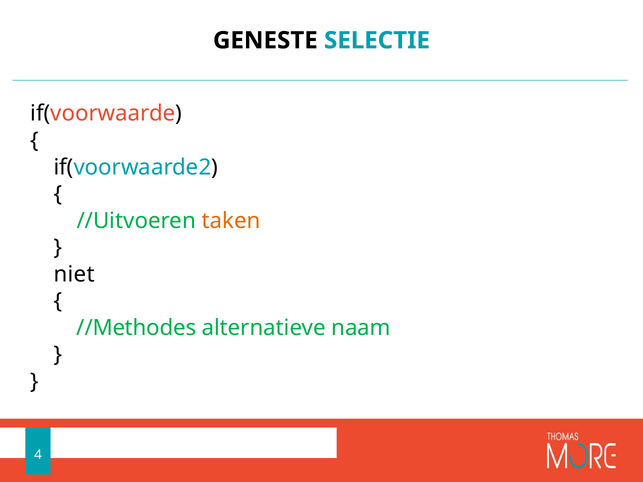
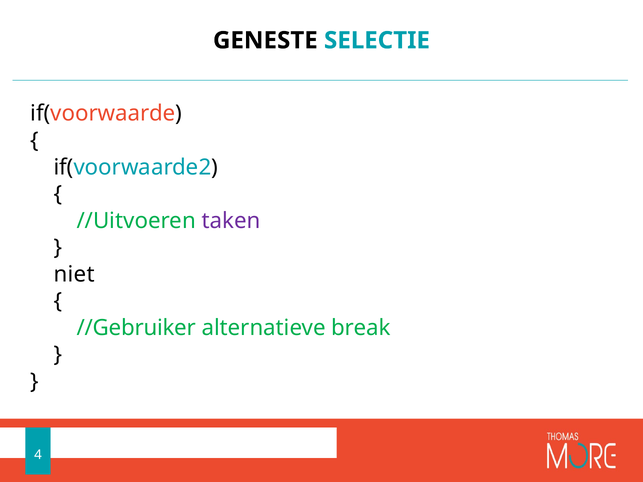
taken colour: orange -> purple (231, 221)
//Methodes: //Methodes -> //Gebruiker (136, 328)
naam: naam -> break (361, 328)
